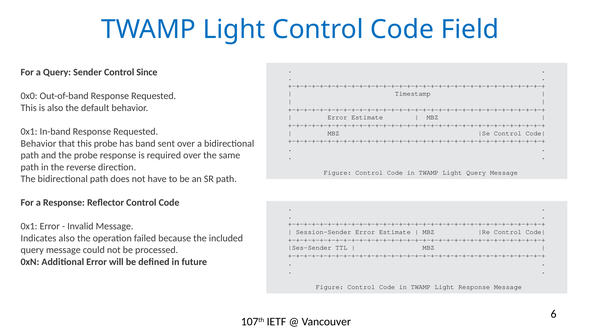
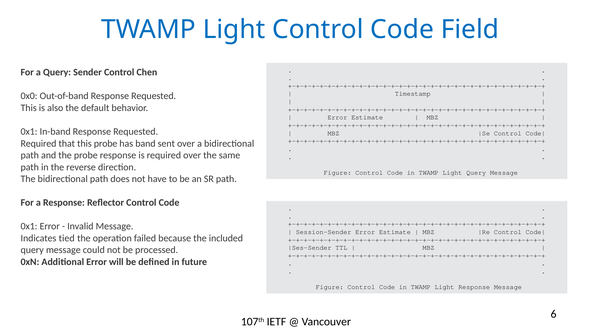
Since: Since -> Chen (147, 72)
Behavior: Behavior -> Required (39, 143)
Indicates also: also -> tied (67, 238)
